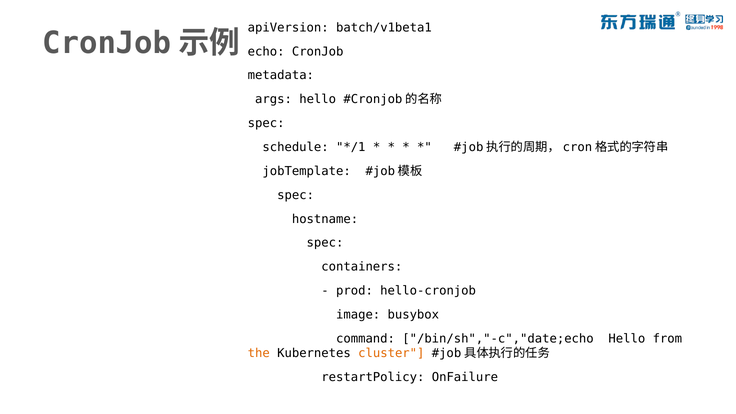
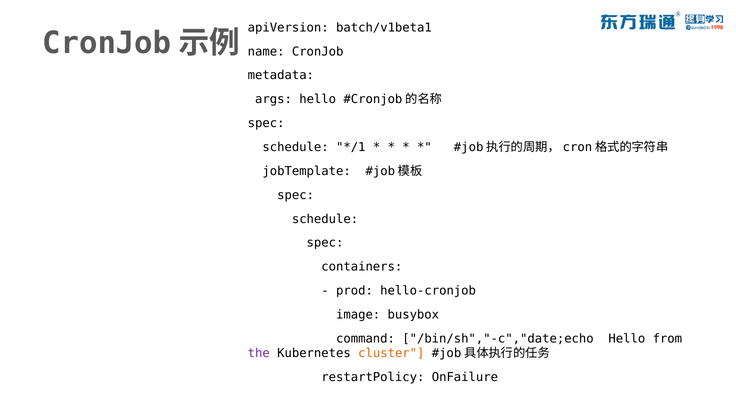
echo: echo -> name (266, 52)
hostname: hostname -> schedule (325, 219)
the colour: orange -> purple (259, 353)
